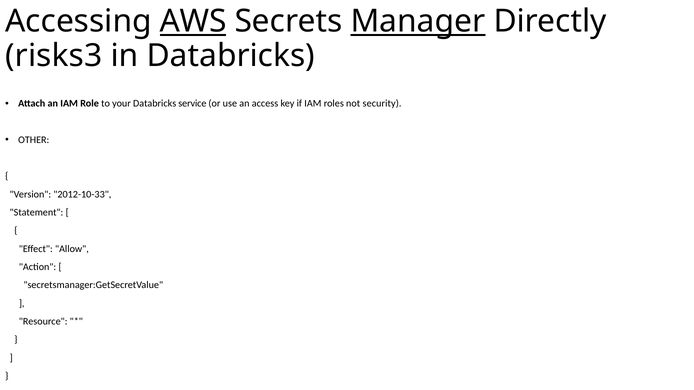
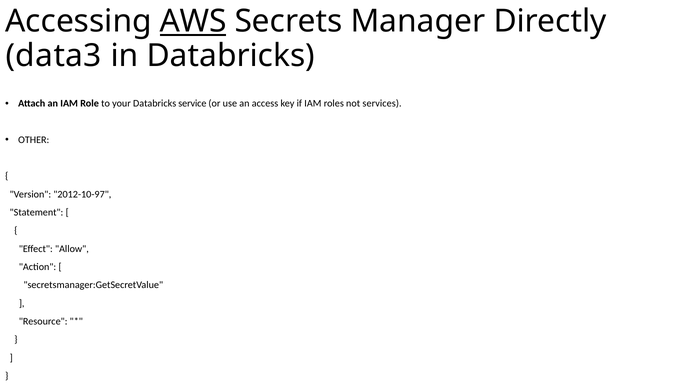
Manager underline: present -> none (418, 21)
risks3: risks3 -> data3 (54, 56)
security: security -> services (382, 104)
2012-10-33: 2012-10-33 -> 2012-10-97 (82, 194)
